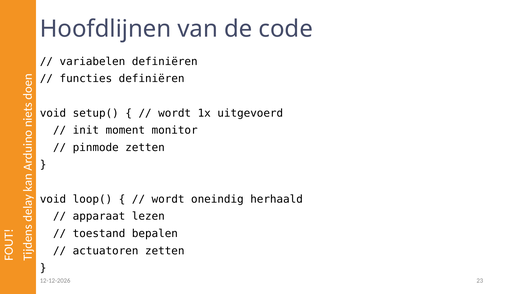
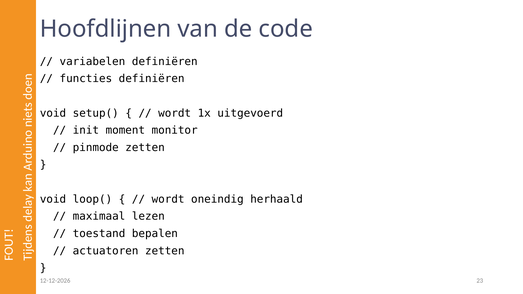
apparaat: apparaat -> maximaal (99, 216)
